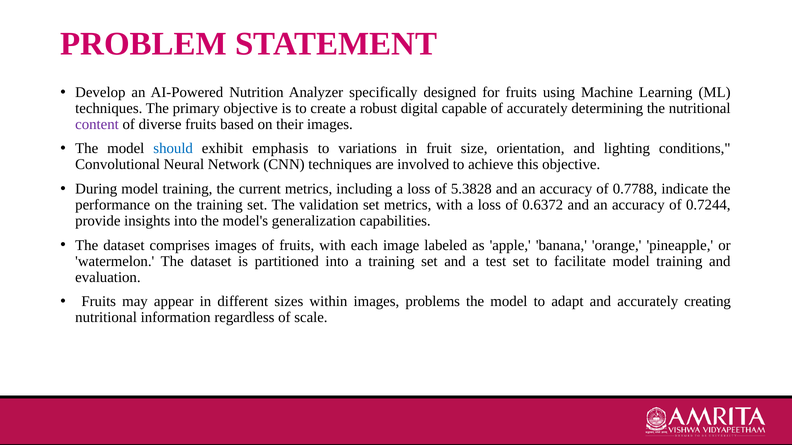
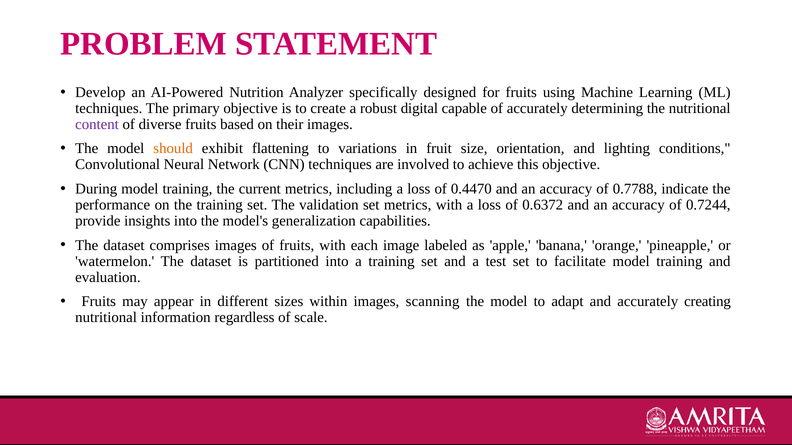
should colour: blue -> orange (173, 149)
emphasis: emphasis -> flattening (280, 149)
5.3828: 5.3828 -> 0.4470 (471, 189)
problems: problems -> scanning (433, 302)
